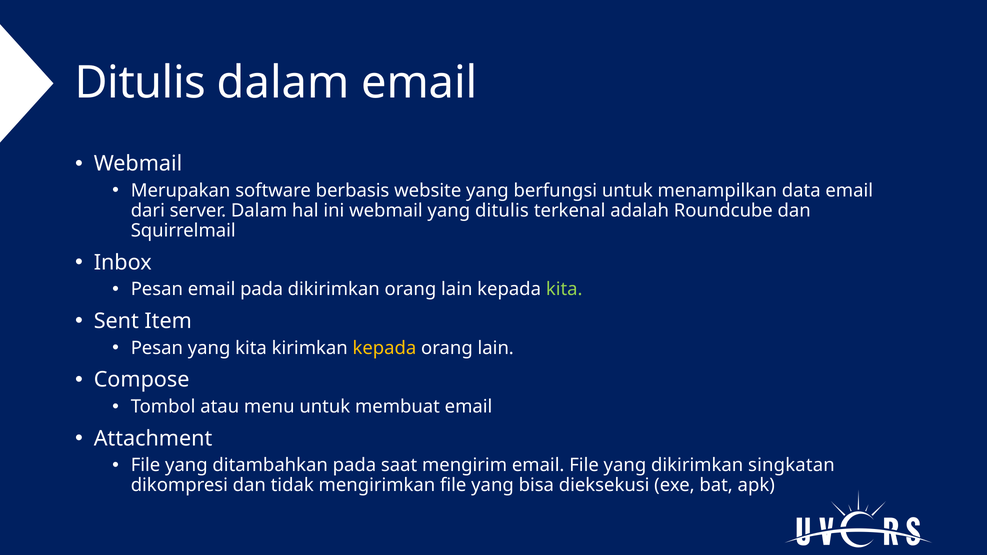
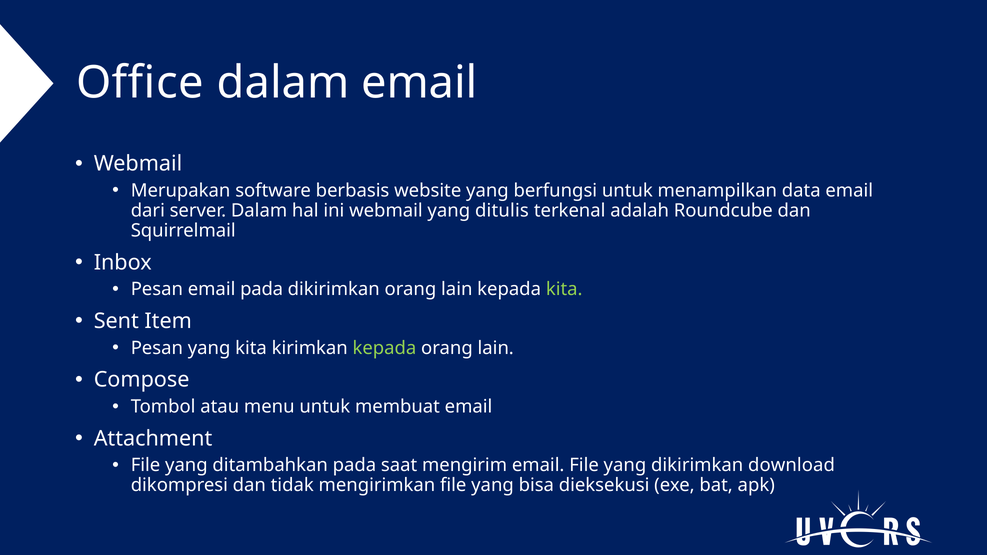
Ditulis: Ditulis -> Office (140, 83)
kepada colour: yellow -> light green (384, 348)
singkatan: singkatan -> download (792, 466)
